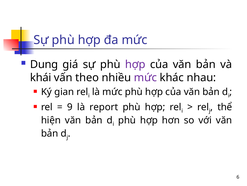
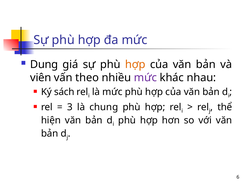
hợp colour: purple -> orange (135, 64)
khái: khái -> viên (41, 77)
gian: gian -> sách (64, 92)
9: 9 -> 3 (70, 107)
report: report -> chung (104, 107)
